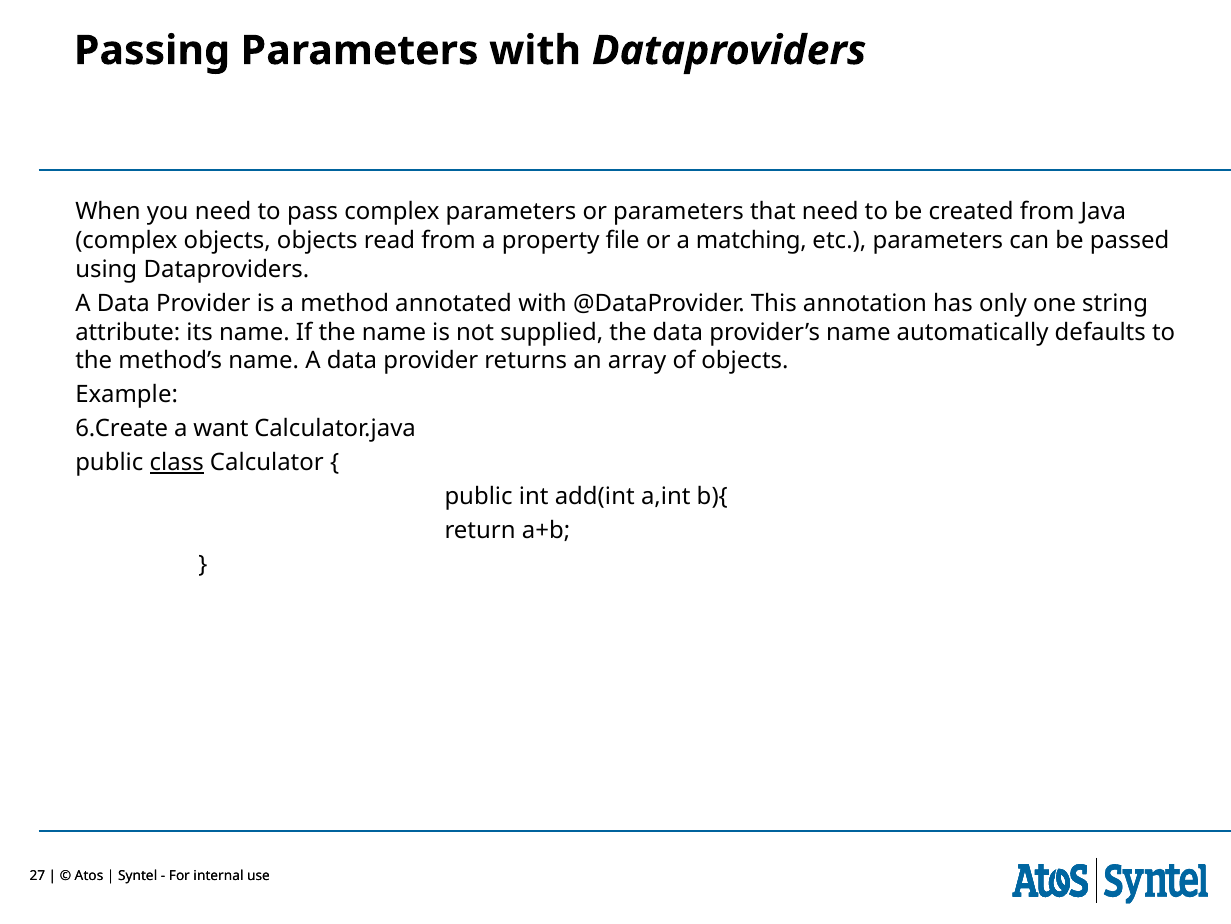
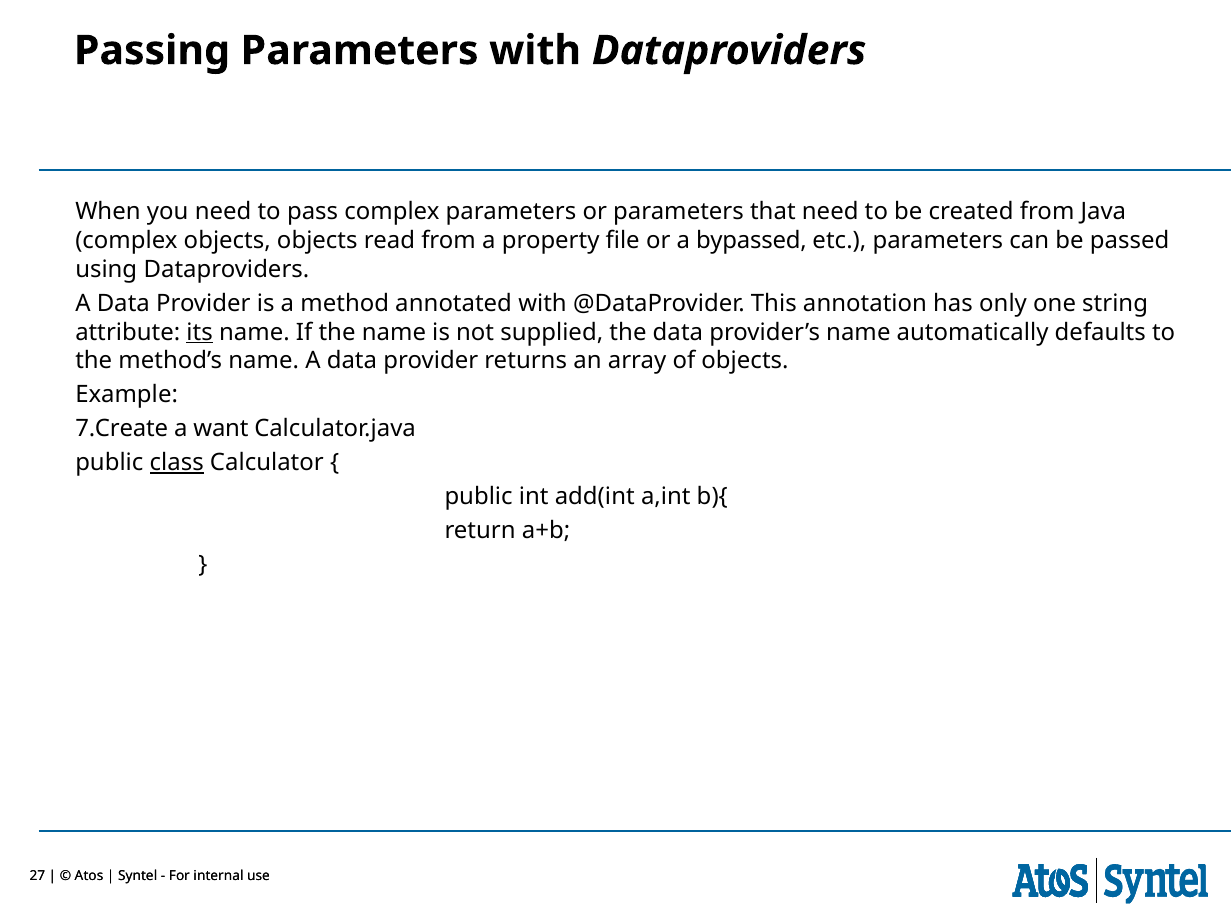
matching: matching -> bypassed (751, 241)
its underline: none -> present (200, 332)
6.Create: 6.Create -> 7.Create (122, 428)
